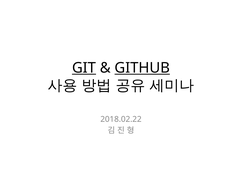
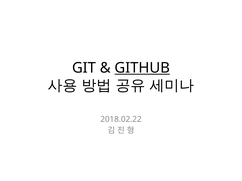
GIT underline: present -> none (84, 68)
